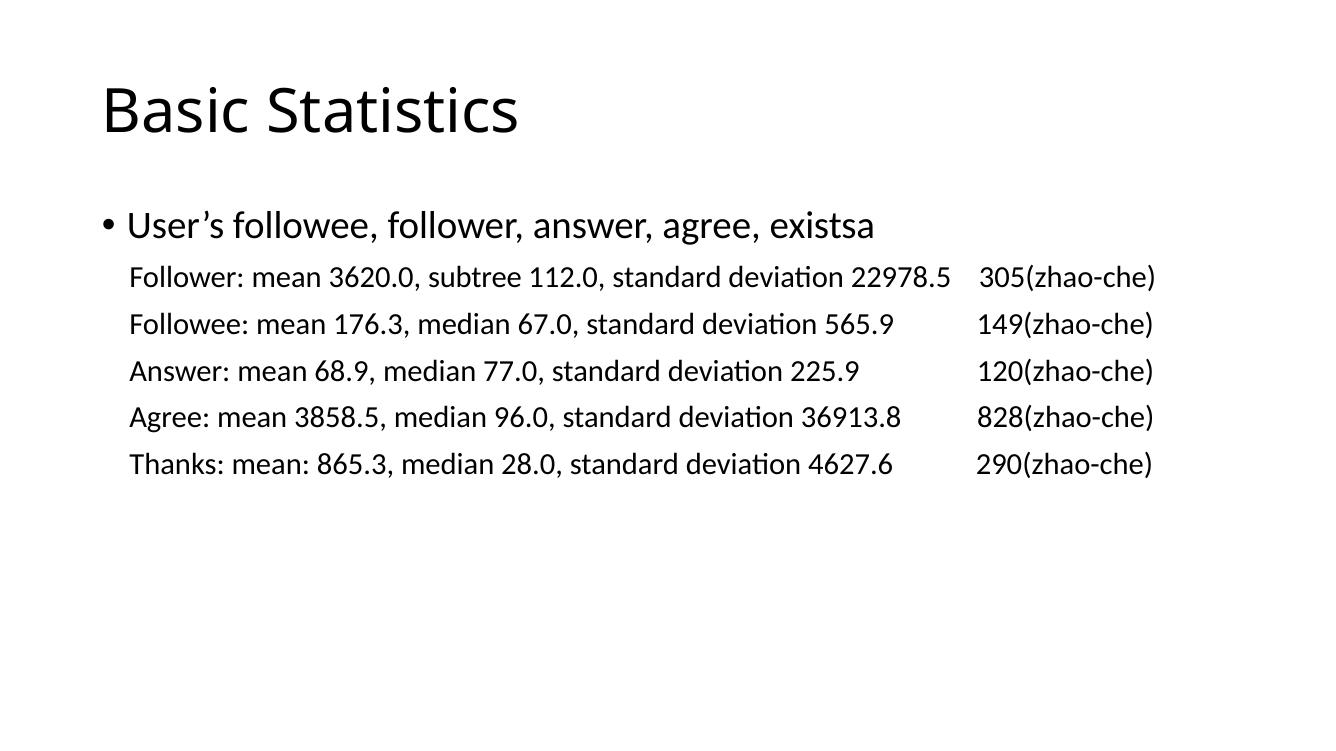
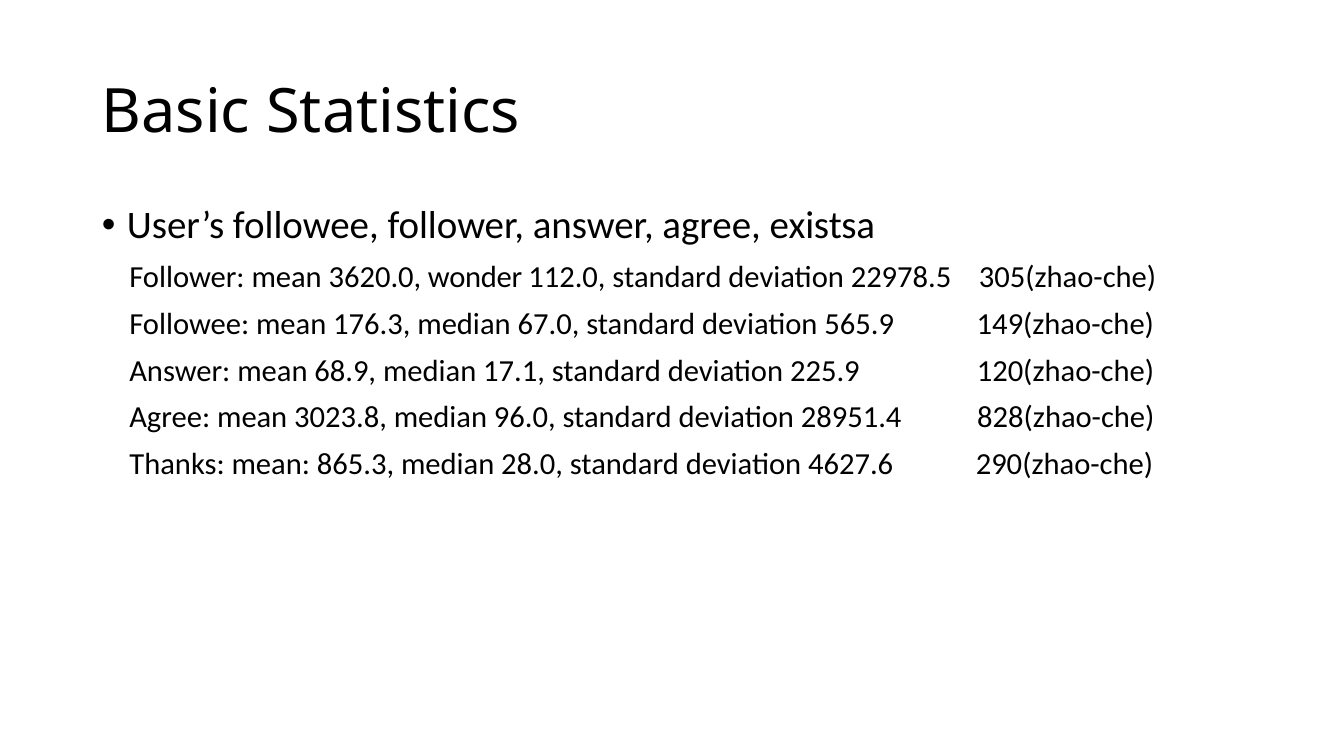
subtree: subtree -> wonder (475, 277)
77.0: 77.0 -> 17.1 (514, 371)
3858.5: 3858.5 -> 3023.8 (341, 418)
36913.8: 36913.8 -> 28951.4 (851, 418)
